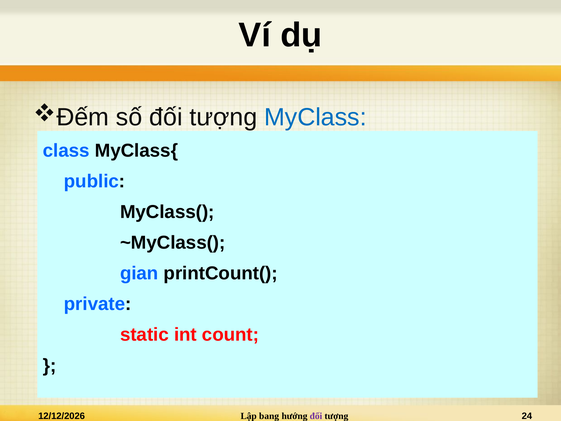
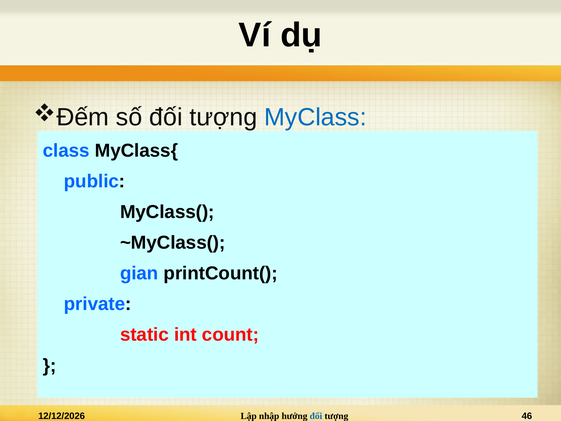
bang: bang -> nhập (269, 416)
đối colour: purple -> blue (316, 416)
24: 24 -> 46 (527, 416)
